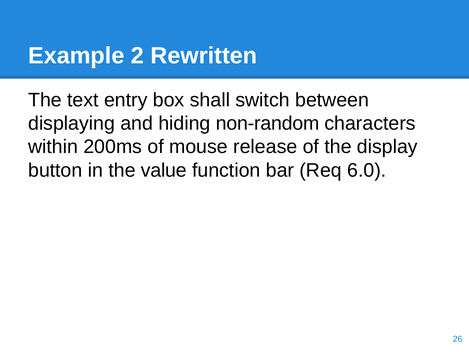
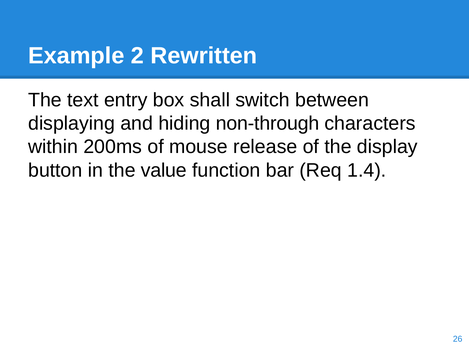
non-random: non-random -> non-through (268, 123)
6.0: 6.0 -> 1.4 (367, 170)
